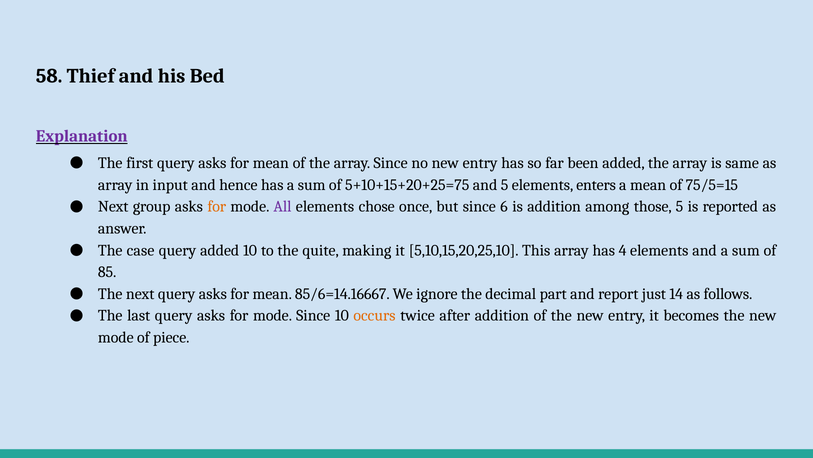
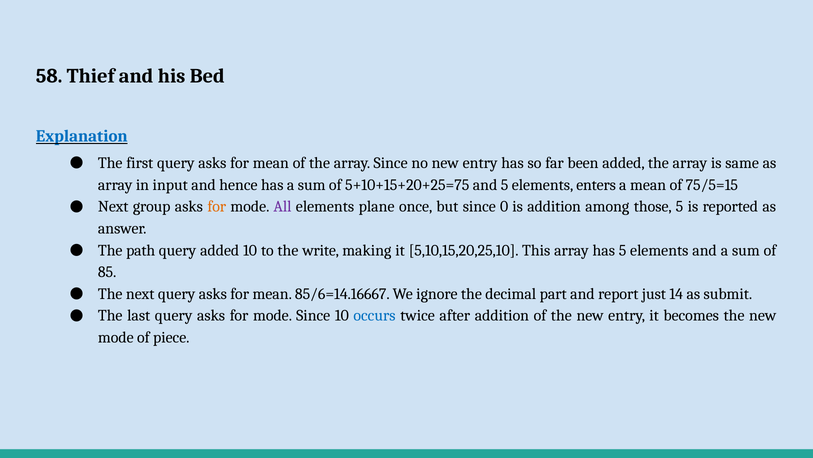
Explanation colour: purple -> blue (82, 136)
chose: chose -> plane (377, 206)
6: 6 -> 0 (504, 206)
case: case -> path (141, 250)
quite: quite -> write (321, 250)
has 4: 4 -> 5 (623, 250)
follows: follows -> submit (728, 294)
occurs colour: orange -> blue (374, 315)
